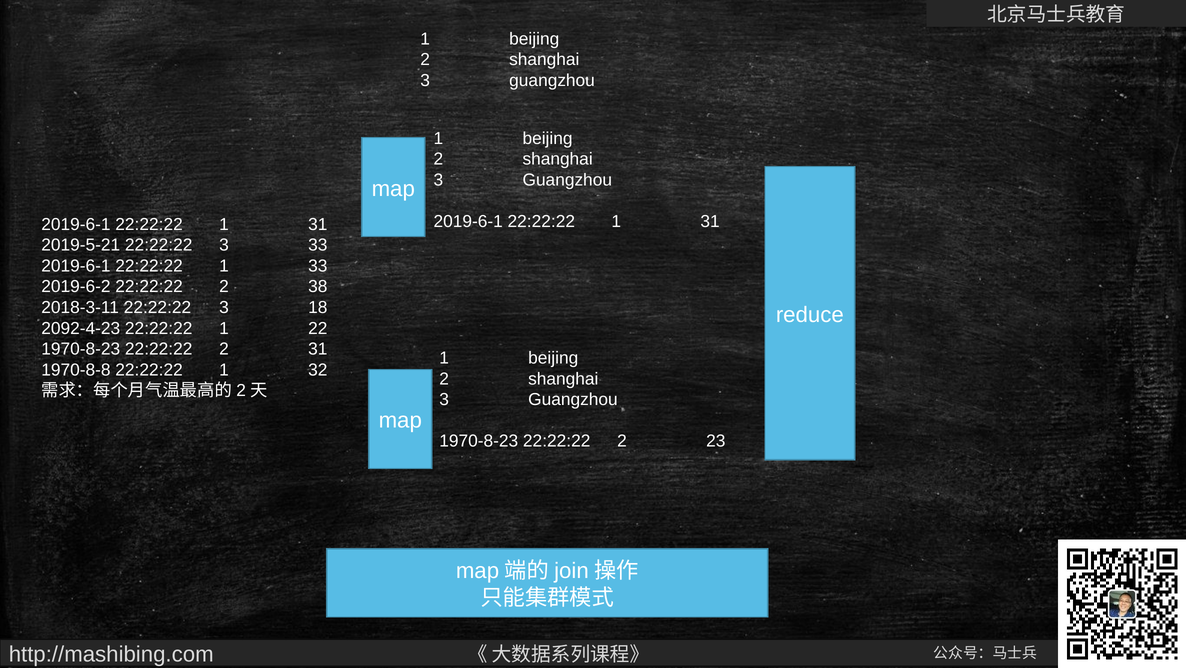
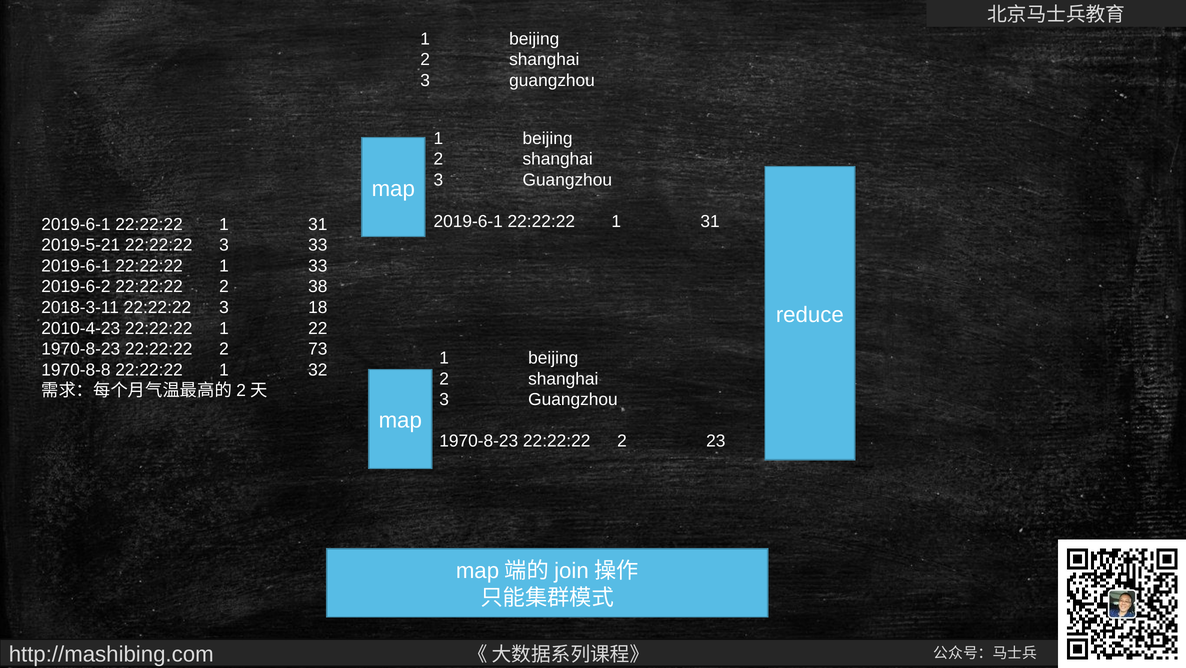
2092-4-23: 2092-4-23 -> 2010-4-23 (81, 328)
2 31: 31 -> 73 (318, 349)
